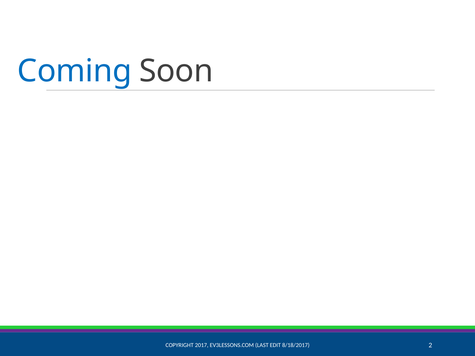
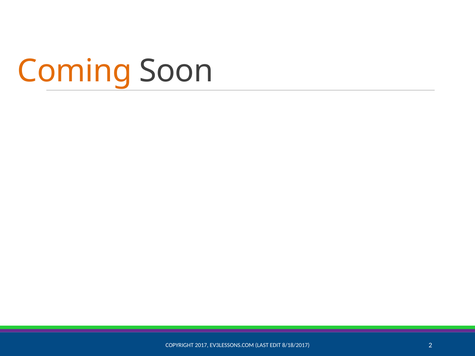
Coming colour: blue -> orange (75, 71)
